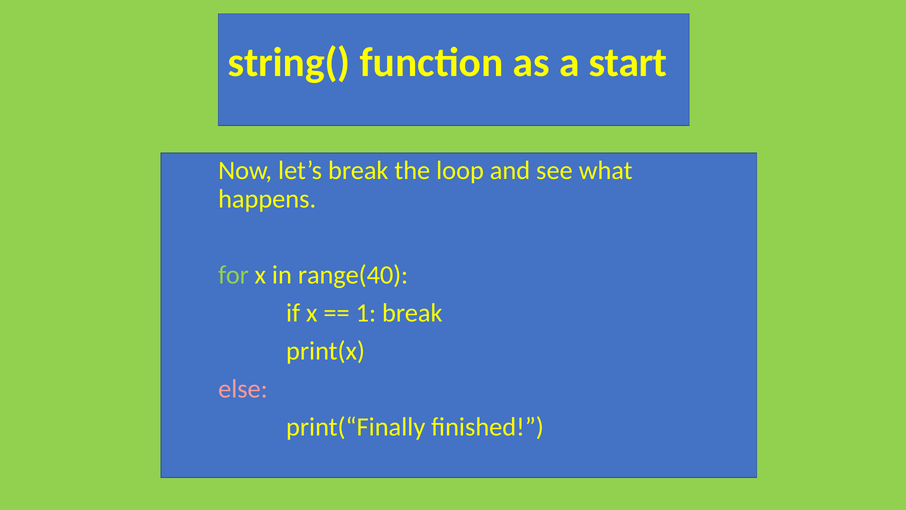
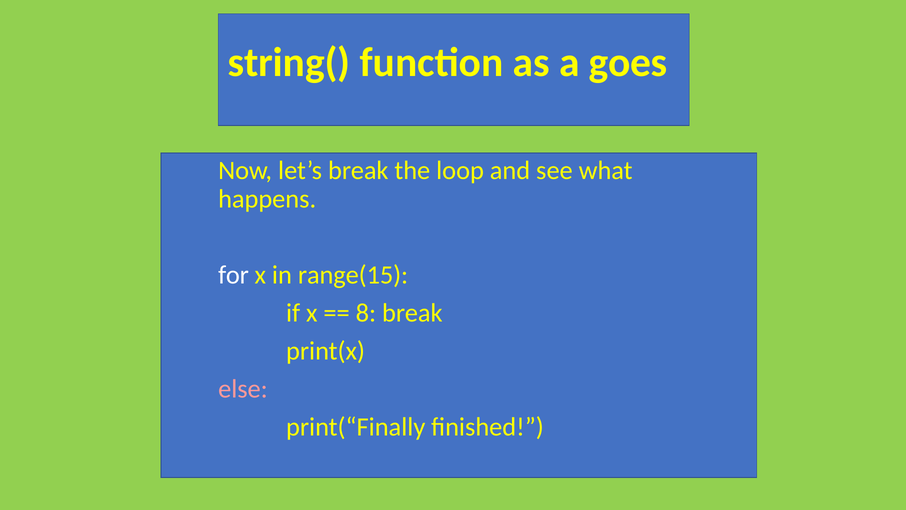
start: start -> goes (628, 63)
for colour: light green -> white (234, 275)
range(40: range(40 -> range(15 (353, 275)
1: 1 -> 8 (366, 313)
